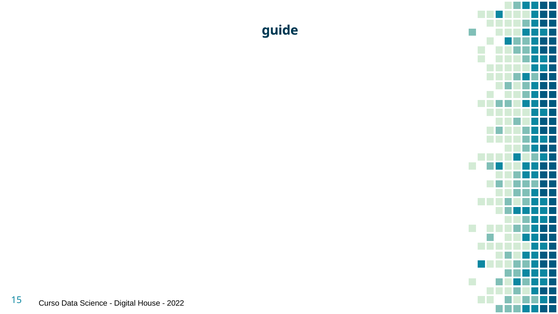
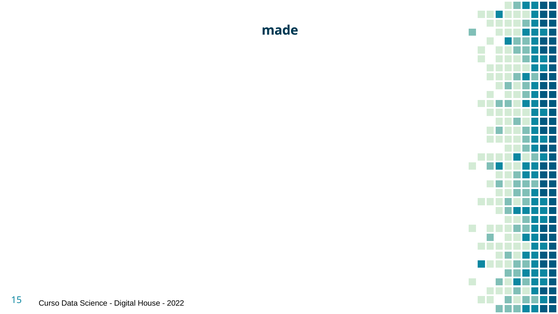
guide: guide -> made (280, 30)
